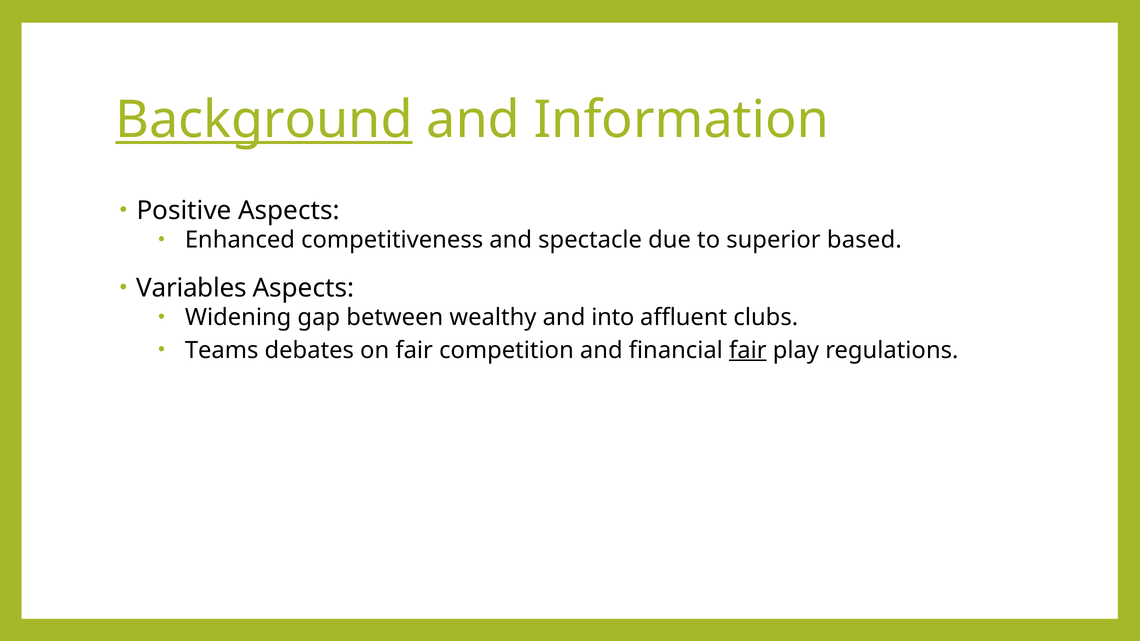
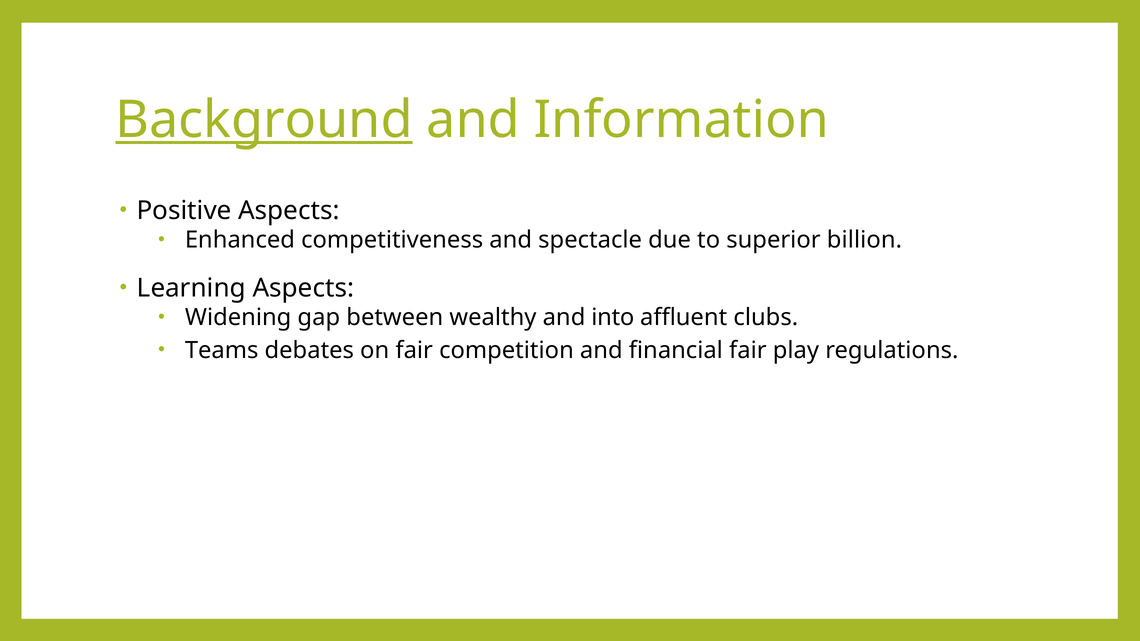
based: based -> billion (864, 240)
Variables: Variables -> Learning (191, 288)
fair underline: present -> none (748, 350)
